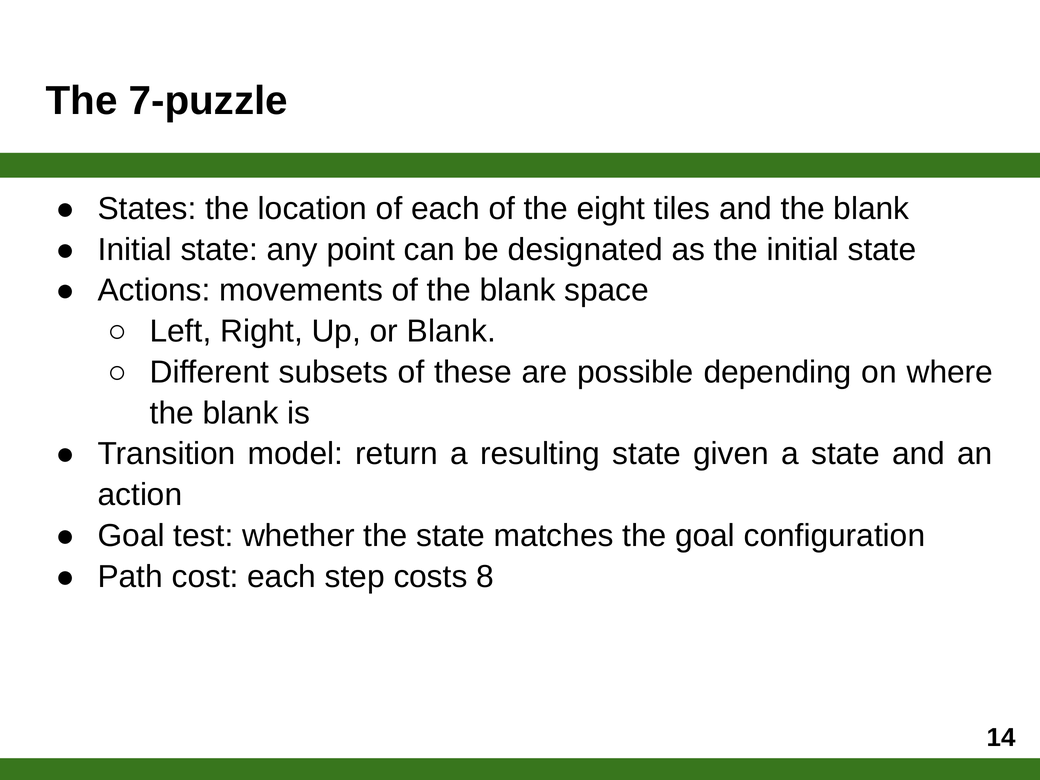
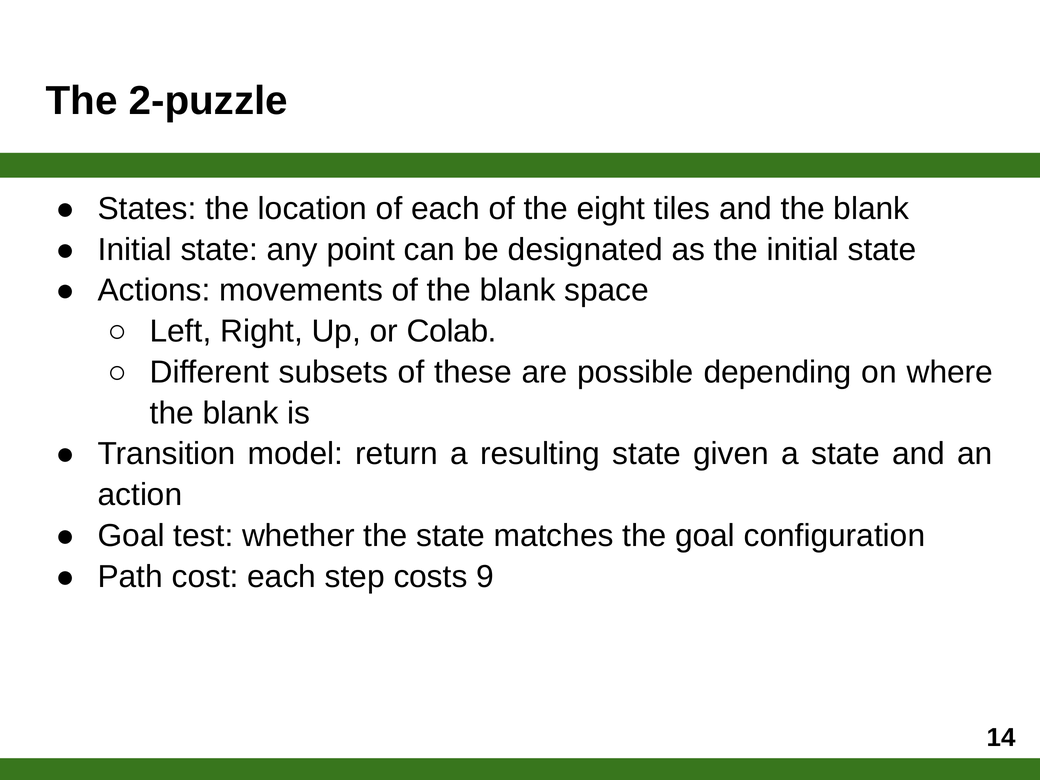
7-puzzle: 7-puzzle -> 2-puzzle (208, 101)
or Blank: Blank -> Colab (452, 331)
8: 8 -> 9 (485, 577)
